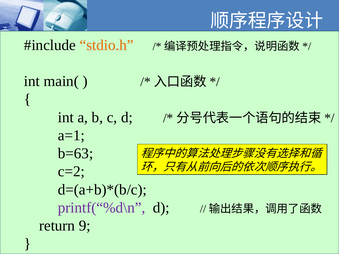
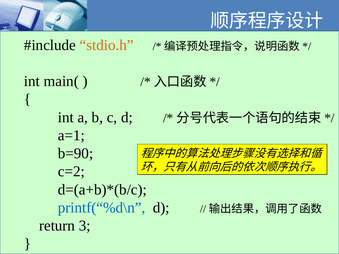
b=63: b=63 -> b=90 (76, 154)
printf(“%d\n colour: purple -> blue (102, 208)
9: 9 -> 3 (85, 226)
